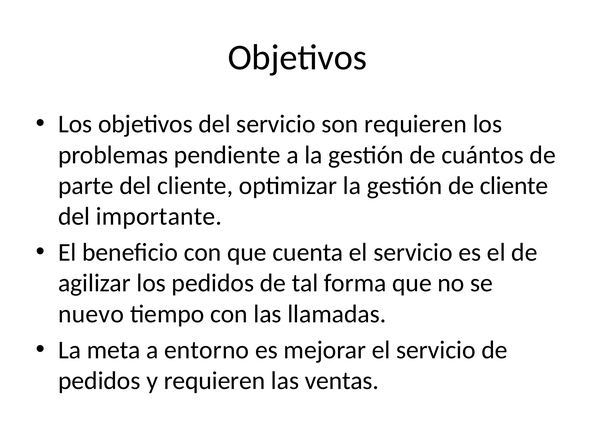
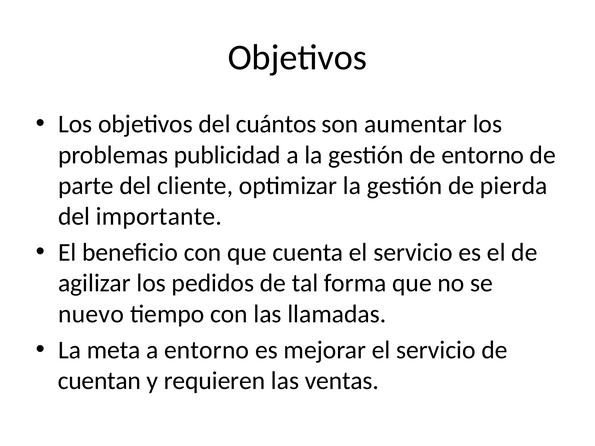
del servicio: servicio -> cuántos (276, 124)
son requieren: requieren -> aumentar (415, 124)
pendiente: pendiente -> publicidad (227, 155)
de cuántos: cuántos -> entorno (483, 155)
de cliente: cliente -> pierda (514, 186)
pedidos: pedidos -> cuentan (99, 381)
